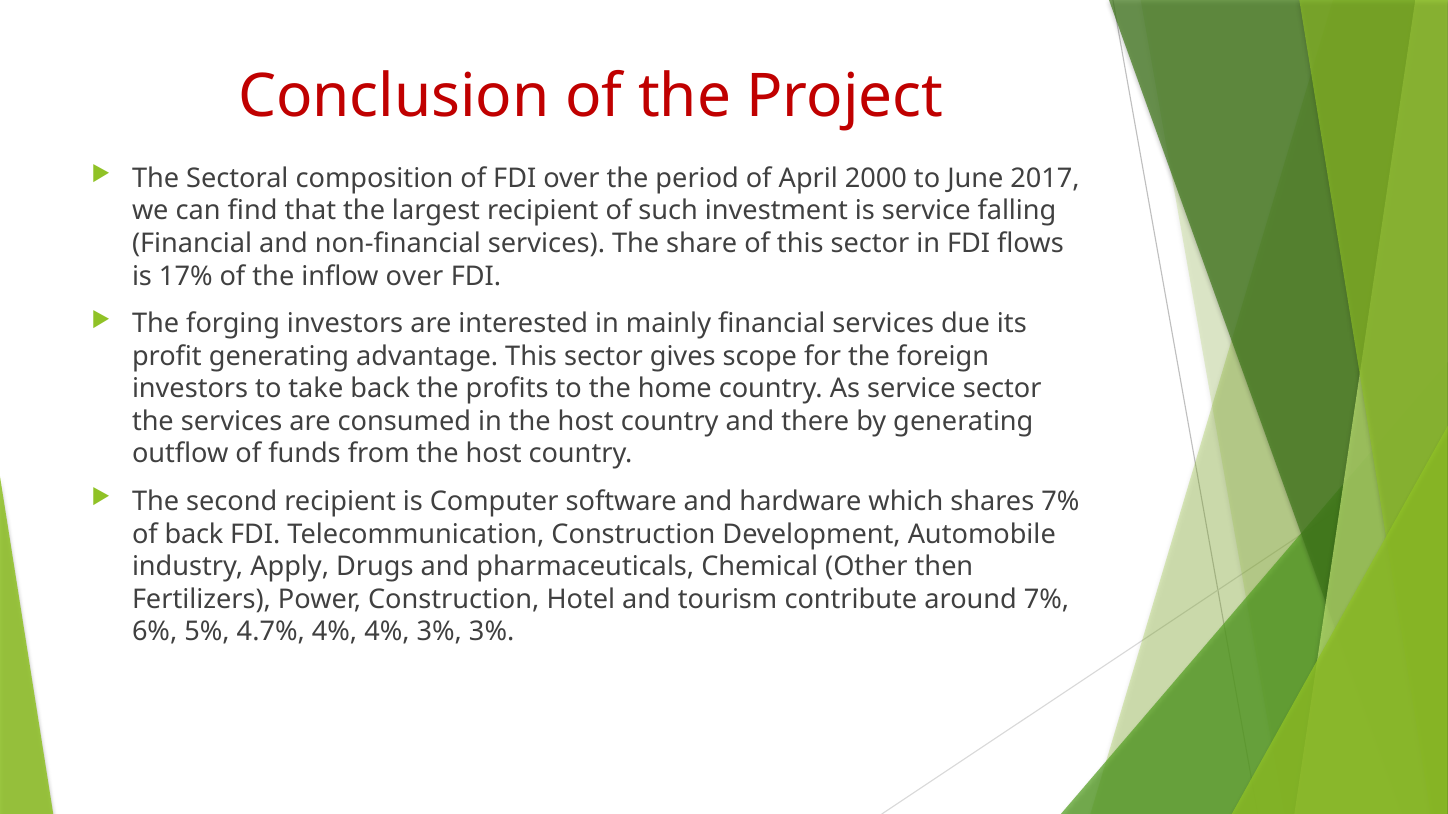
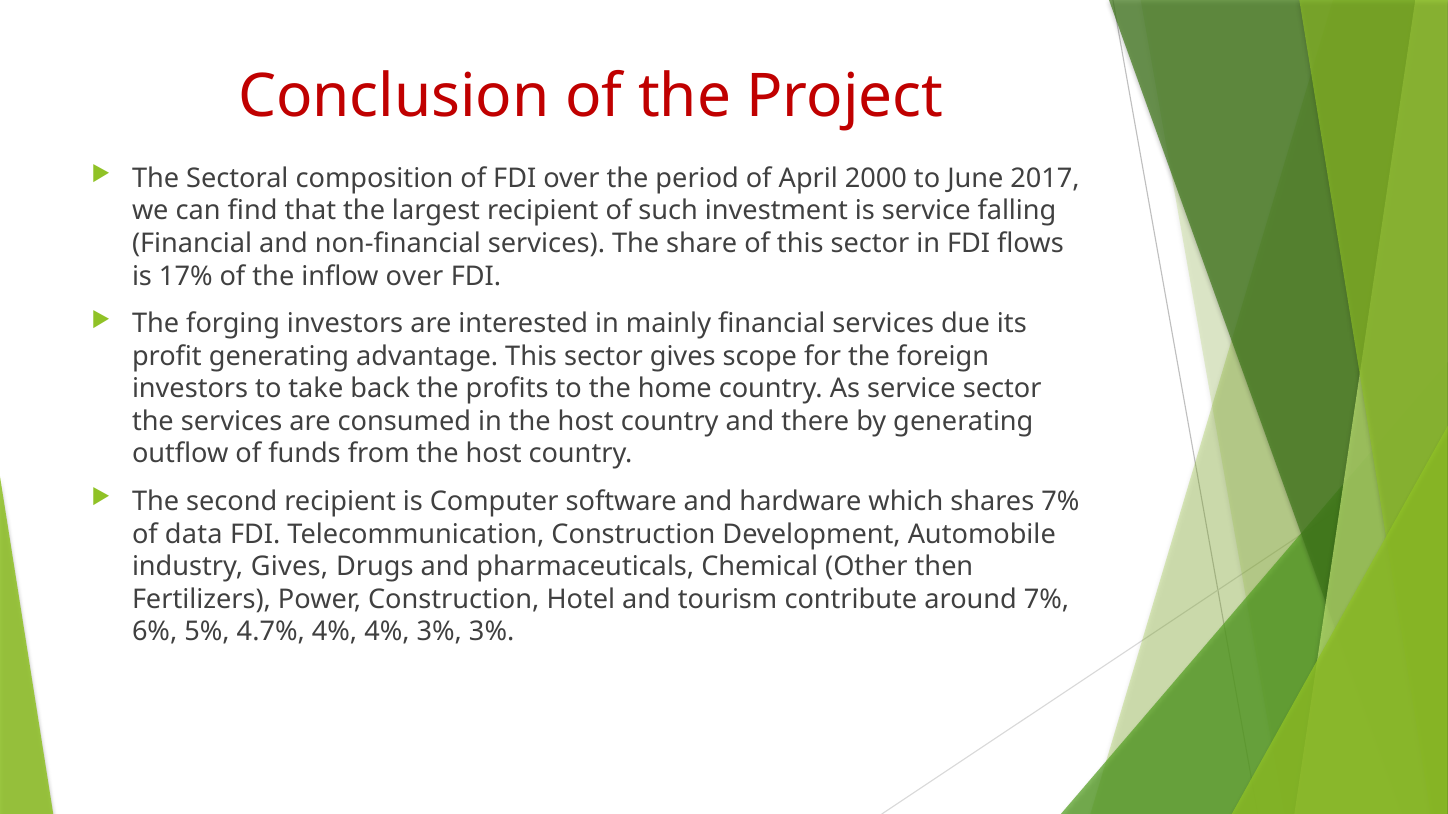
of back: back -> data (194, 535)
industry Apply: Apply -> Gives (290, 567)
